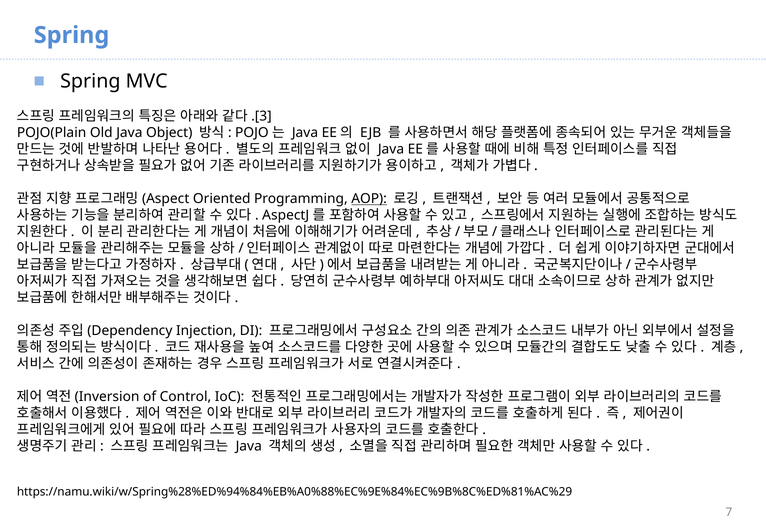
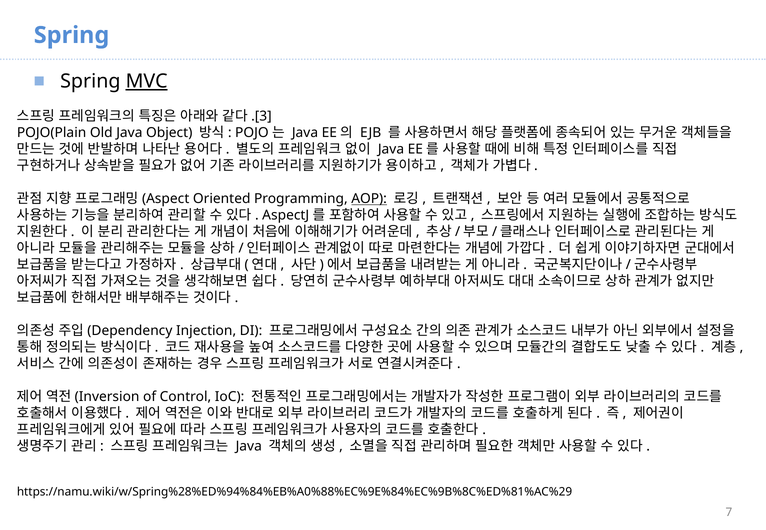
MVC underline: none -> present (147, 81)
